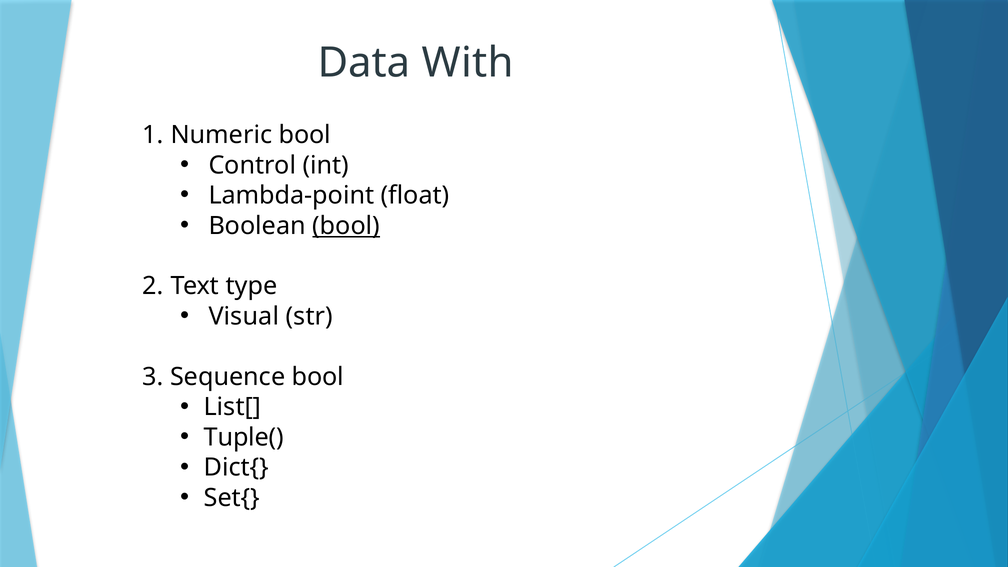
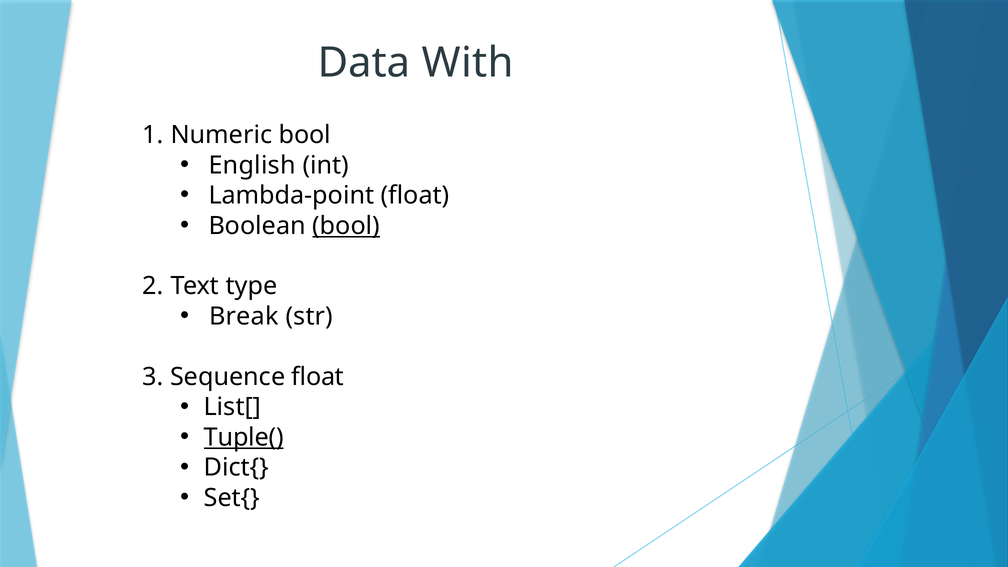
Control: Control -> English (252, 165)
Visual: Visual -> Break (244, 316)
Sequence bool: bool -> float (318, 377)
Tuple( underline: none -> present (244, 437)
